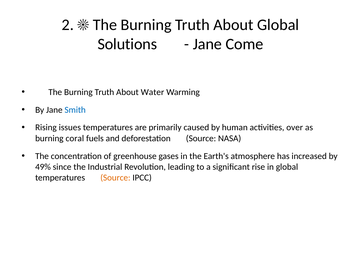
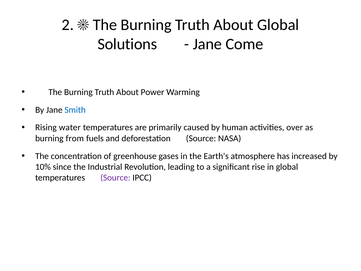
Water: Water -> Power (153, 92)
issues: issues -> water (70, 127)
coral: coral -> from (75, 138)
49%: 49% -> 10% (43, 167)
Source colour: orange -> purple (115, 178)
